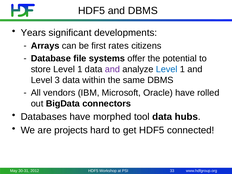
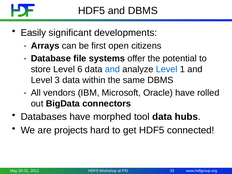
Years: Years -> Easily (33, 33)
rates: rates -> open (119, 46)
store Level 1: 1 -> 6 (80, 69)
and colour: purple -> blue (112, 69)
